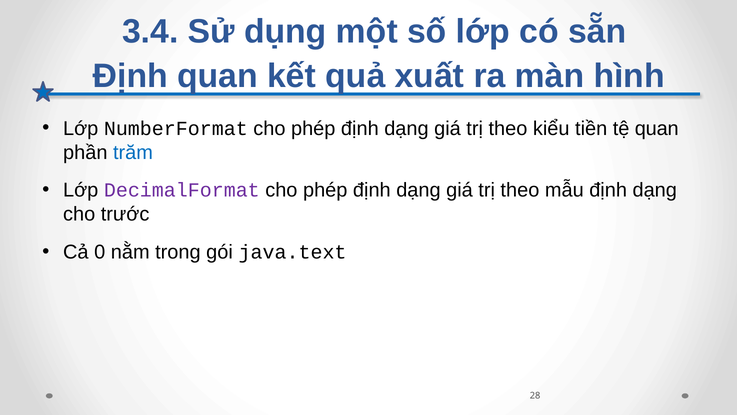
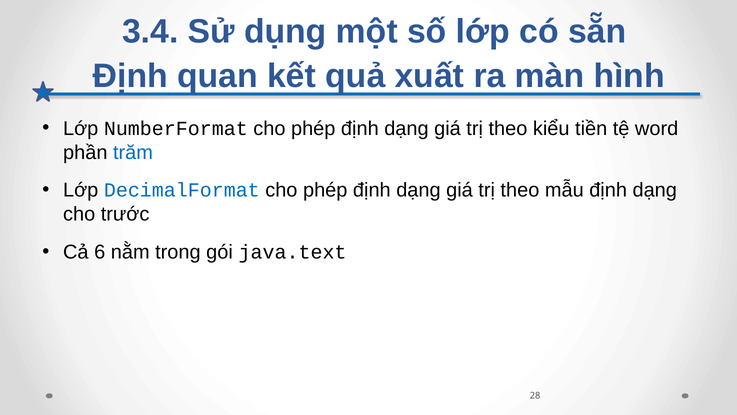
tệ quan: quan -> word (657, 128)
DecimalFormat colour: purple -> blue (182, 190)
0: 0 -> 6 (100, 252)
